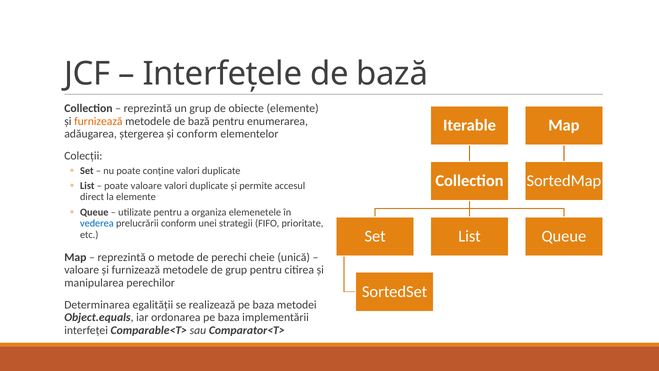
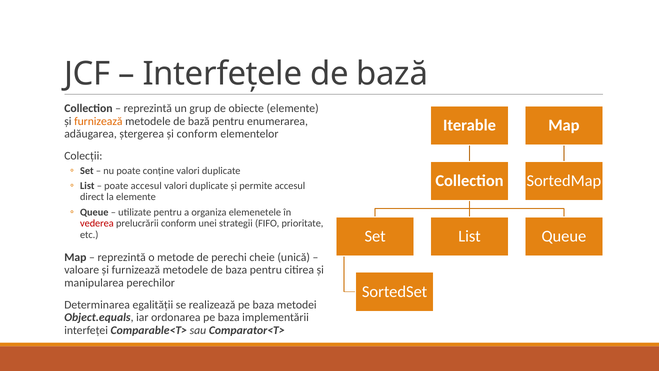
poate valoare: valoare -> accesul (146, 186)
vederea colour: blue -> red (97, 223)
de grup: grup -> baza (236, 270)
